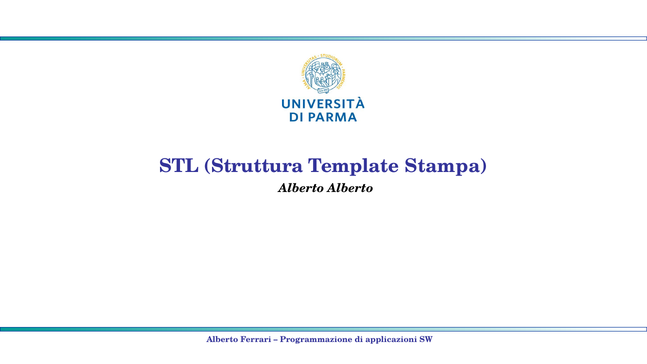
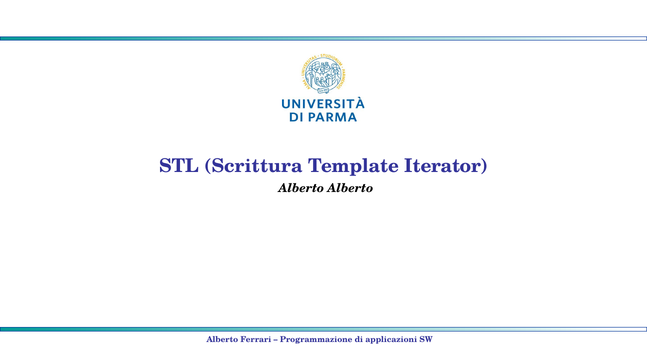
Struttura: Struttura -> Scrittura (253, 166)
Stampa: Stampa -> Iterator (446, 166)
